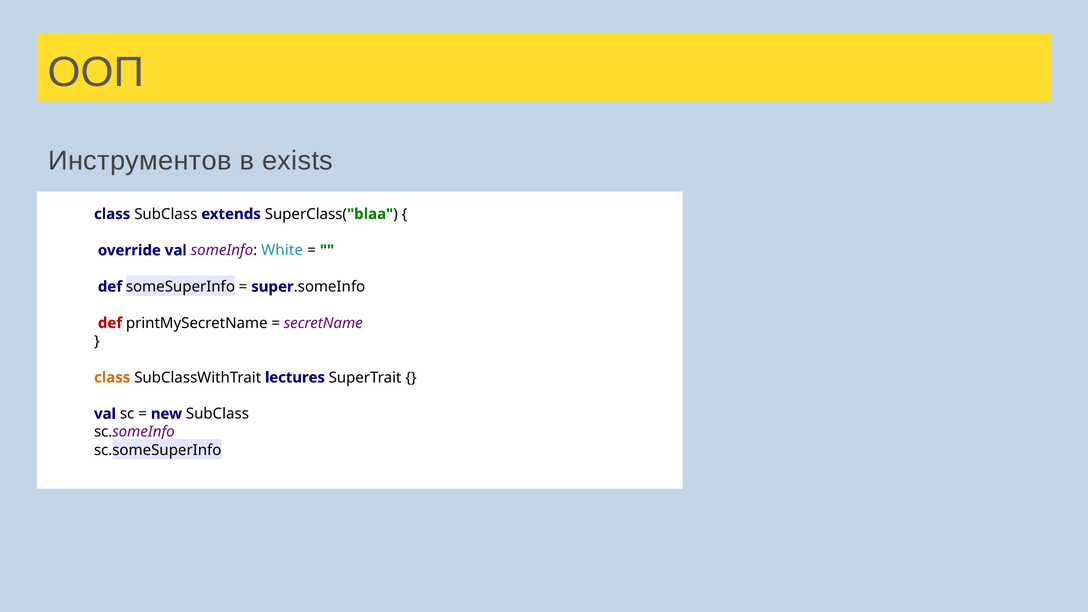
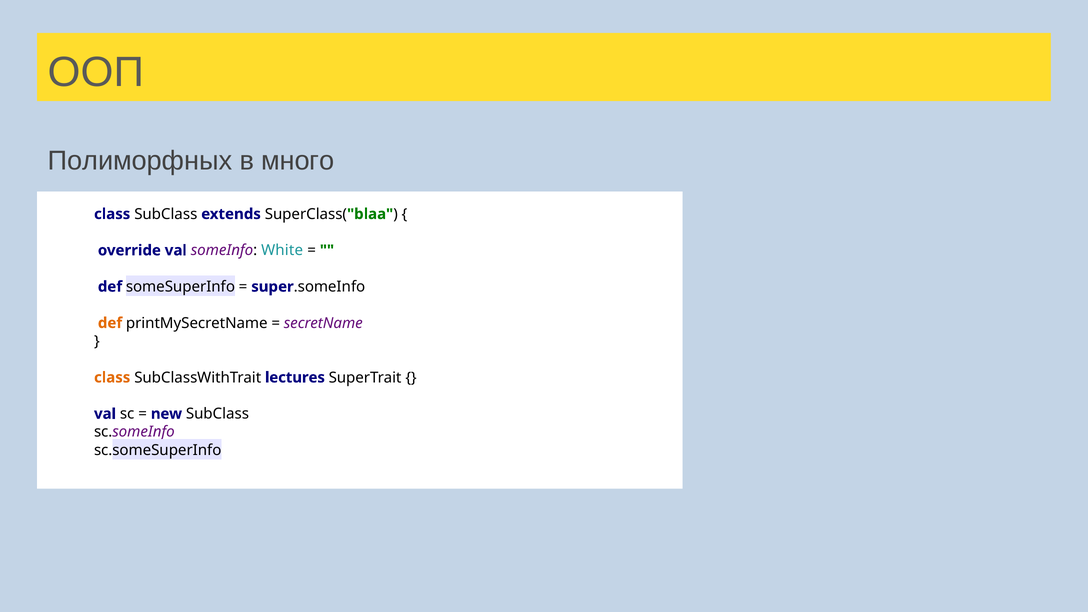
Инструментов: Инструментов -> Полиморфных (140, 161)
exists: exists -> много (298, 161)
def colour: red -> orange (110, 323)
